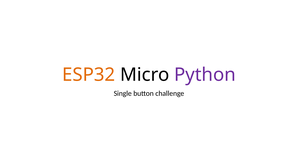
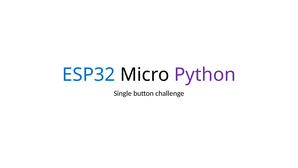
ESP32 colour: orange -> blue (89, 74)
